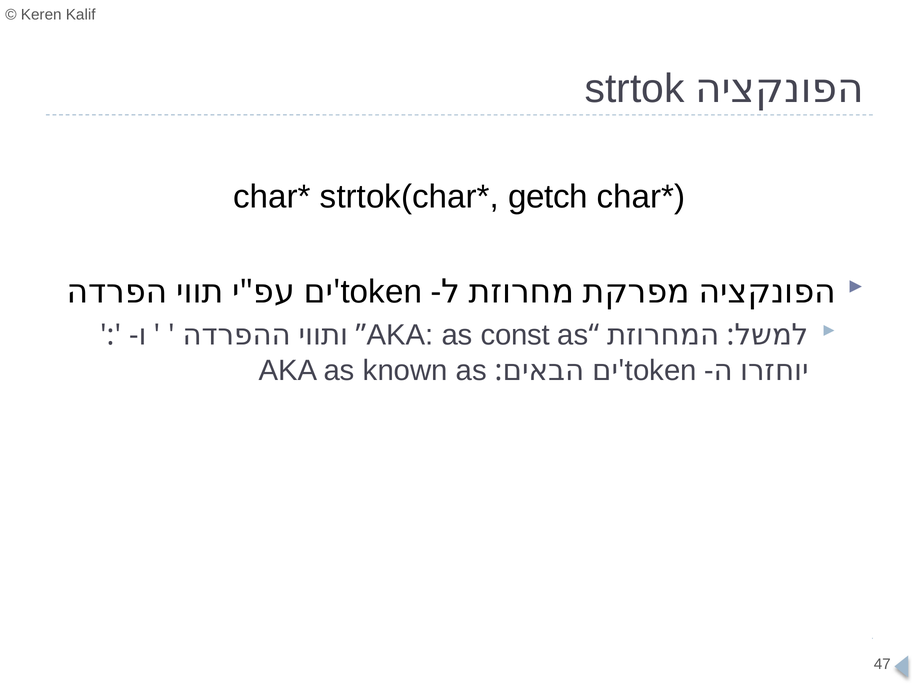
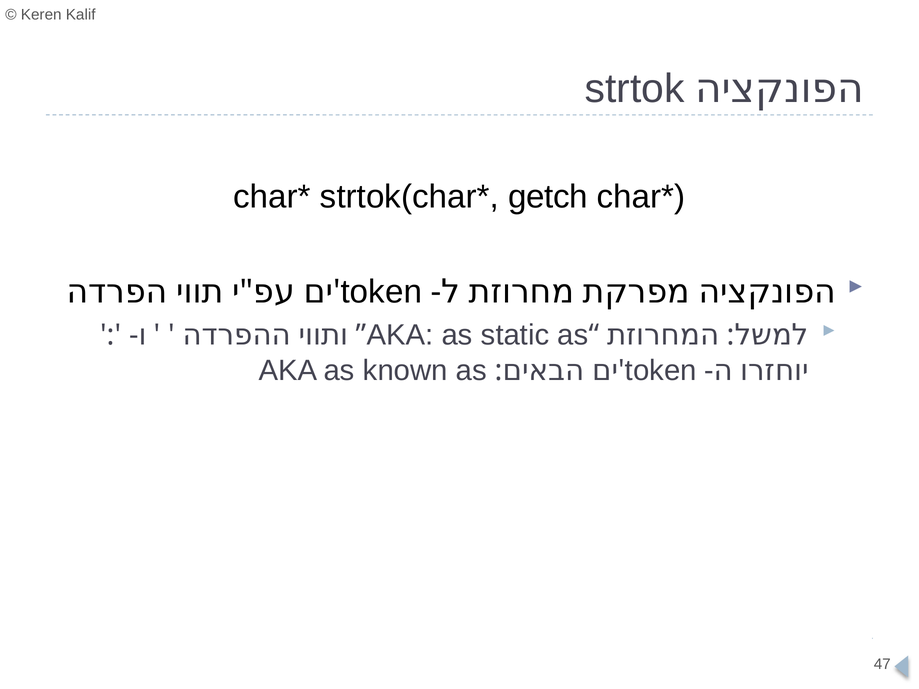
const: const -> static (515, 335)
